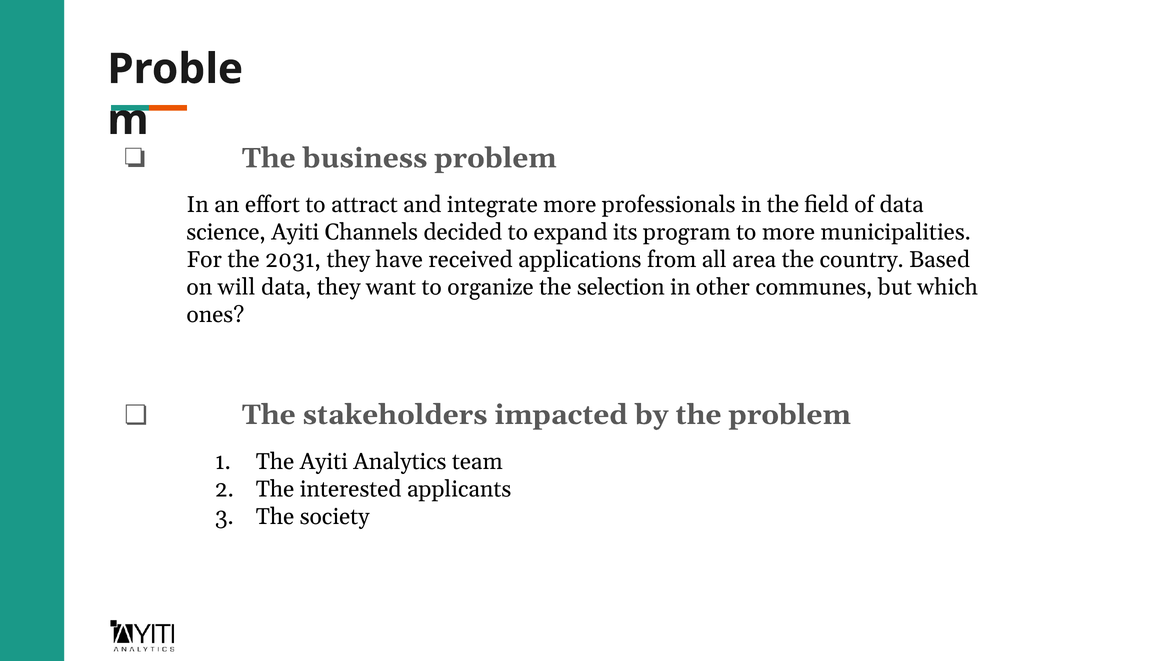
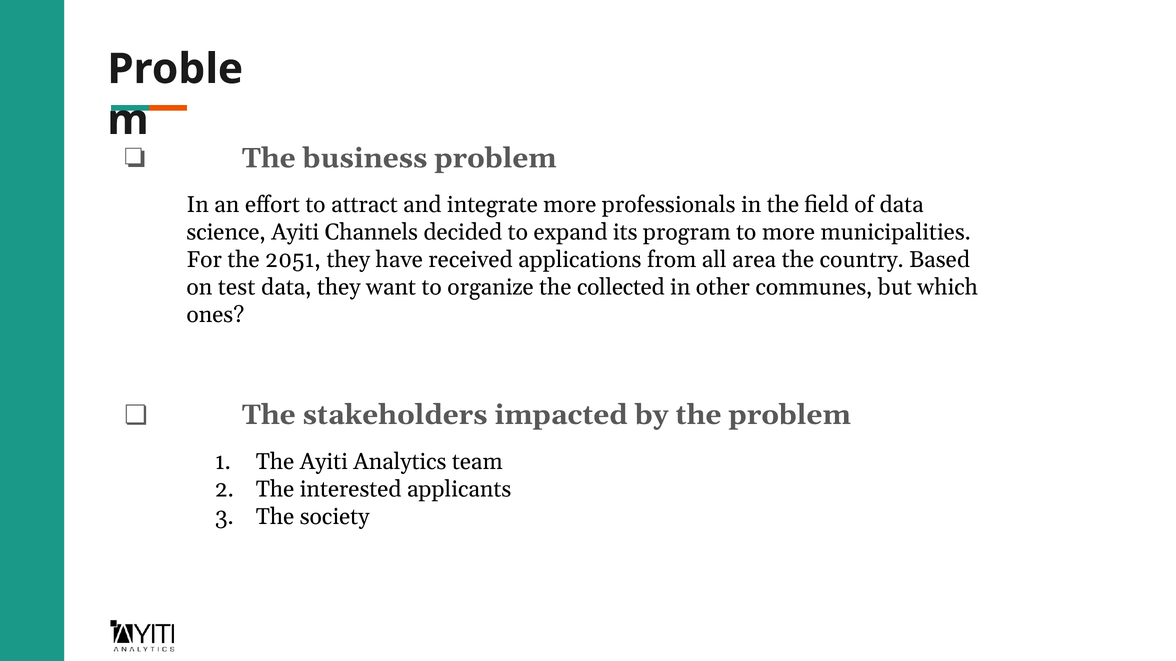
2031: 2031 -> 2051 (293, 260)
will: will -> test (237, 287)
selection: selection -> collected (621, 287)
